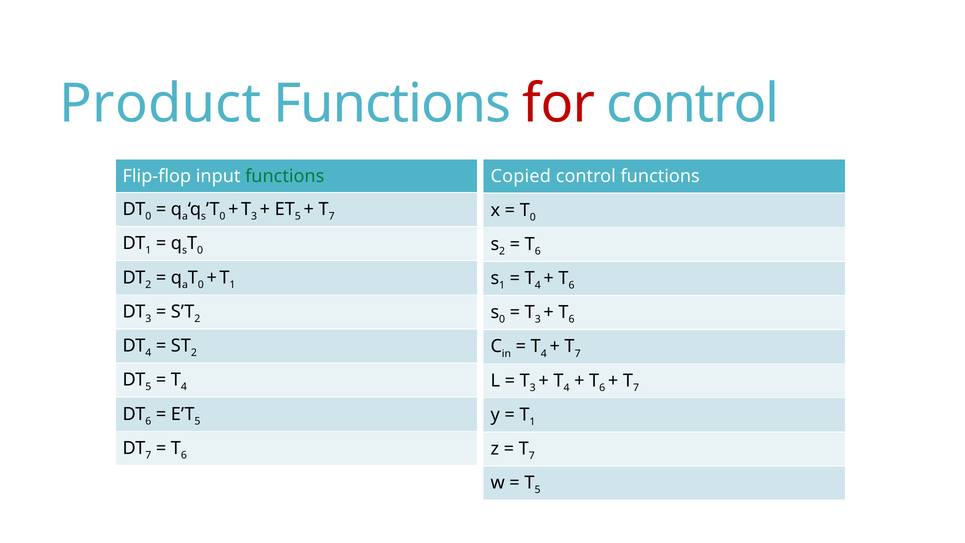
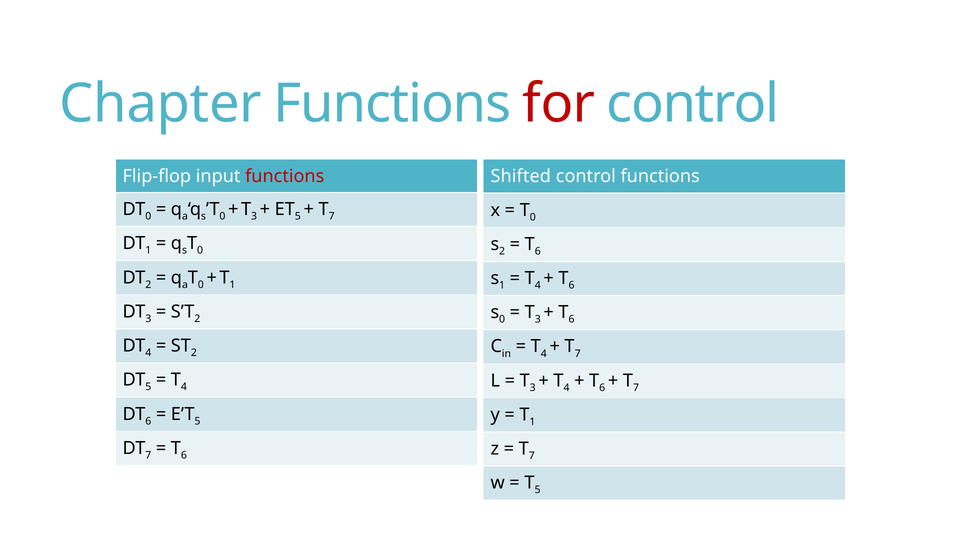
Product: Product -> Chapter (161, 104)
functions colour: green -> red (285, 176)
Copied: Copied -> Shifted (521, 176)
